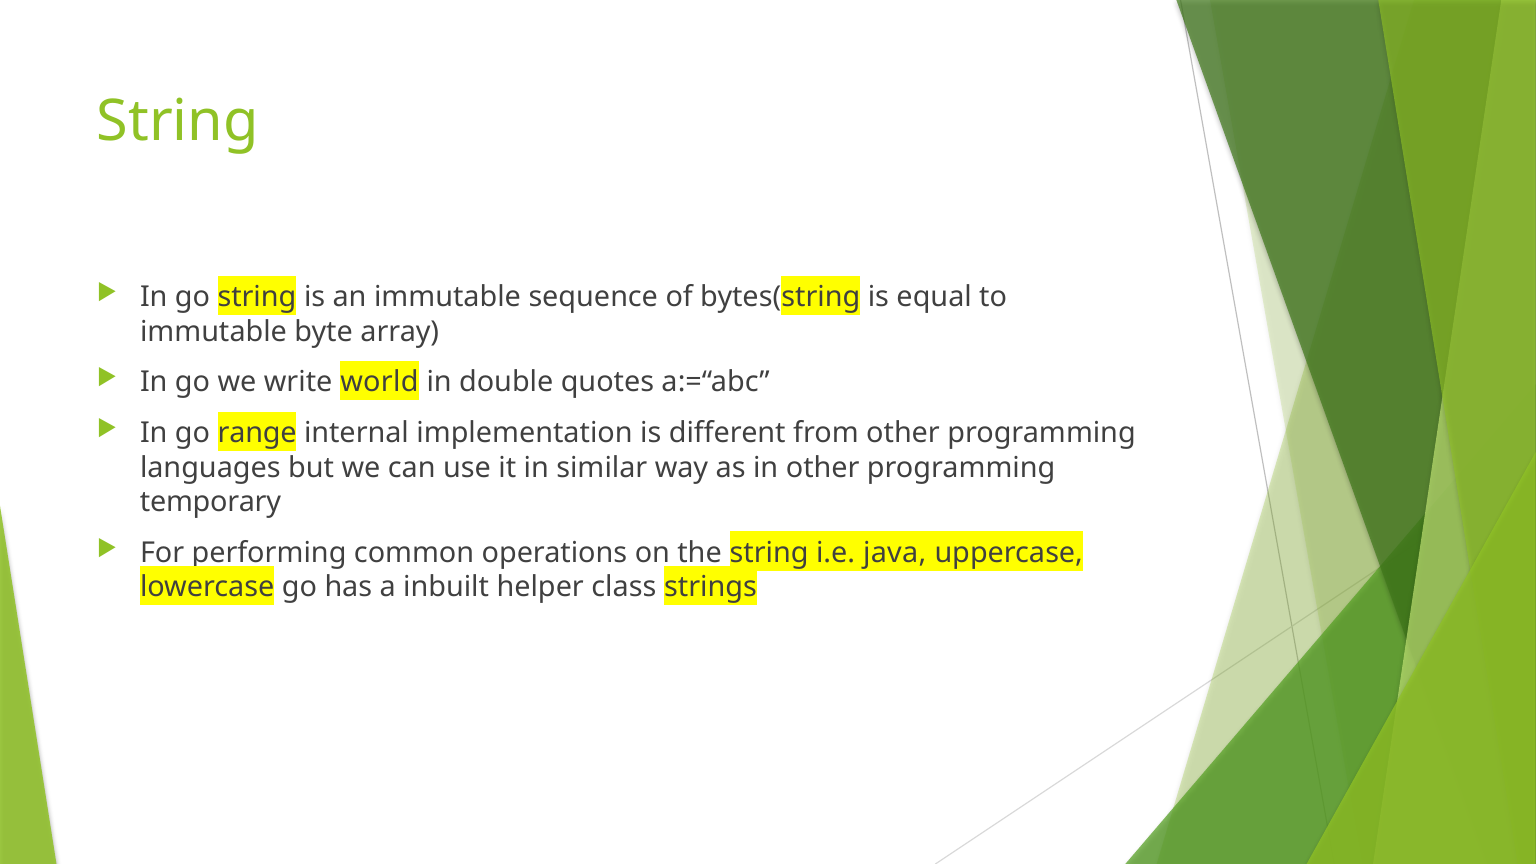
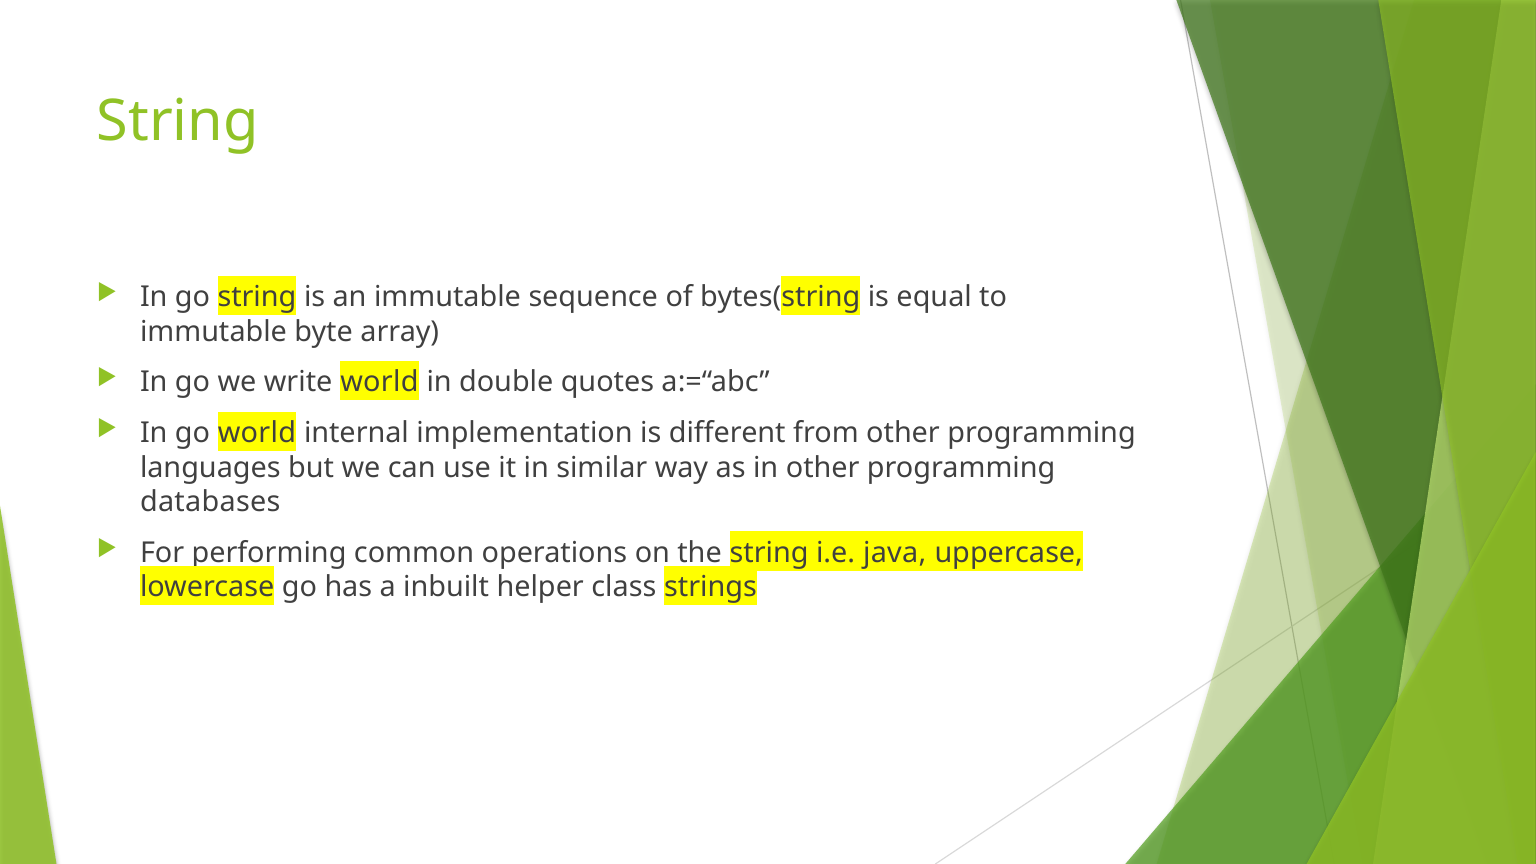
go range: range -> world (257, 433)
temporary: temporary -> databases (210, 502)
